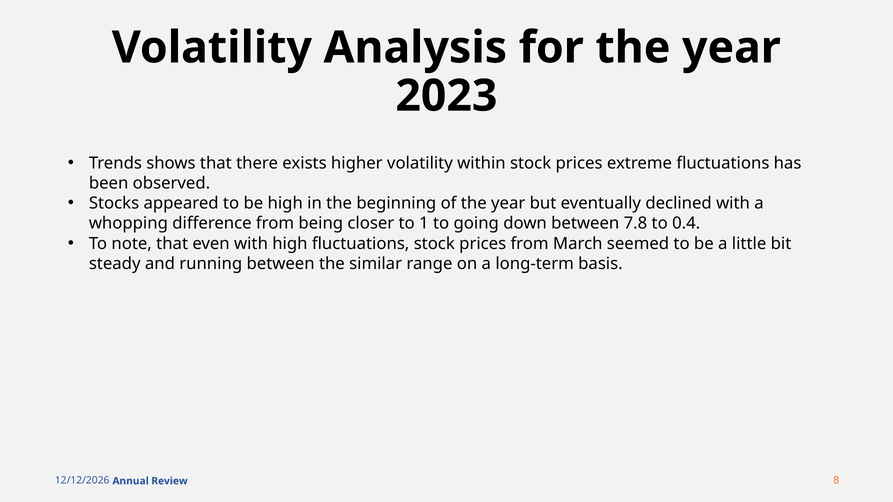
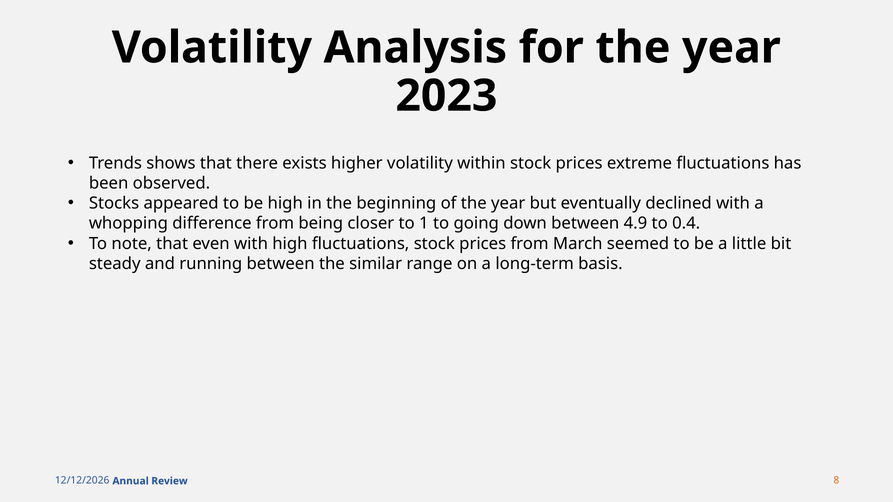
7.8: 7.8 -> 4.9 (635, 224)
